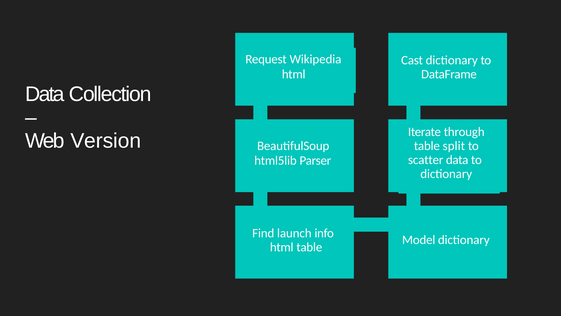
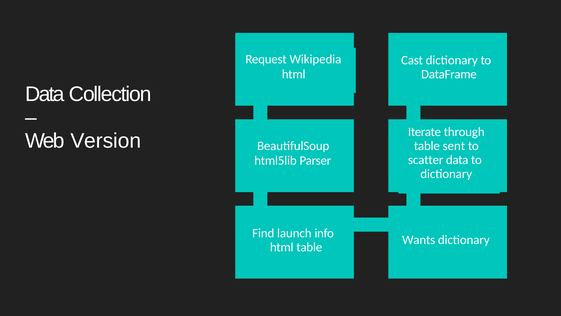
split: split -> sent (454, 146)
Model: Model -> Wants (419, 240)
